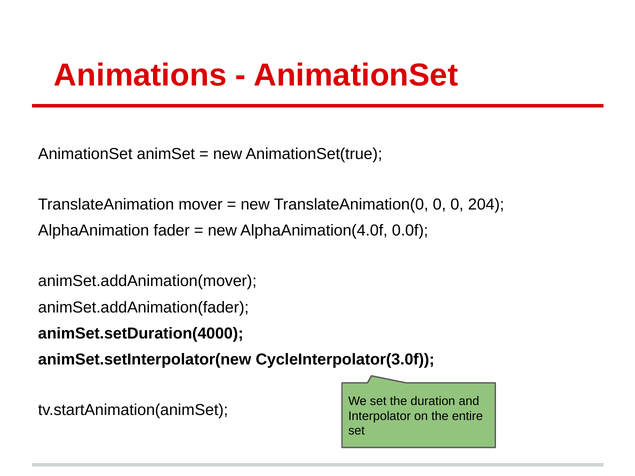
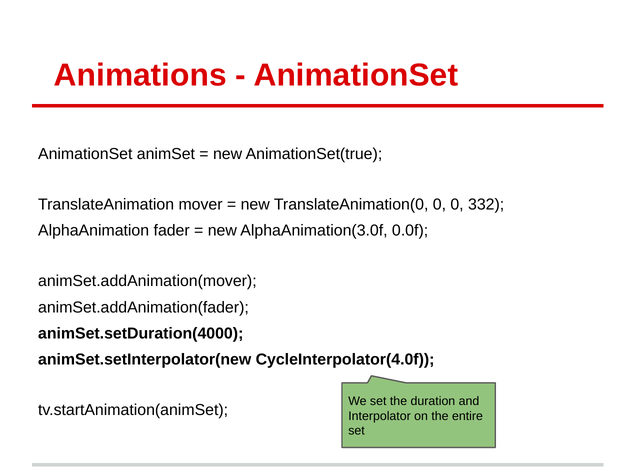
204: 204 -> 332 (486, 205)
AlphaAnimation(4.0f: AlphaAnimation(4.0f -> AlphaAnimation(3.0f (314, 231)
CycleInterpolator(3.0f: CycleInterpolator(3.0f -> CycleInterpolator(4.0f (345, 360)
